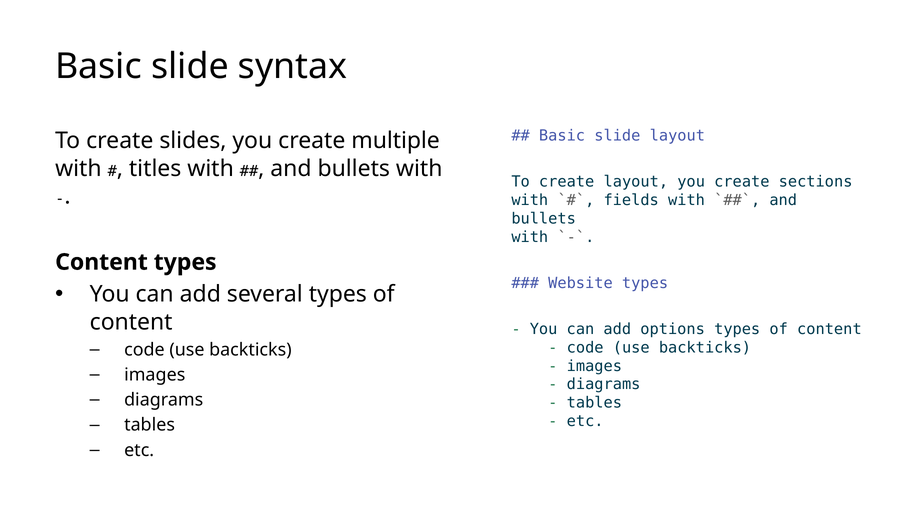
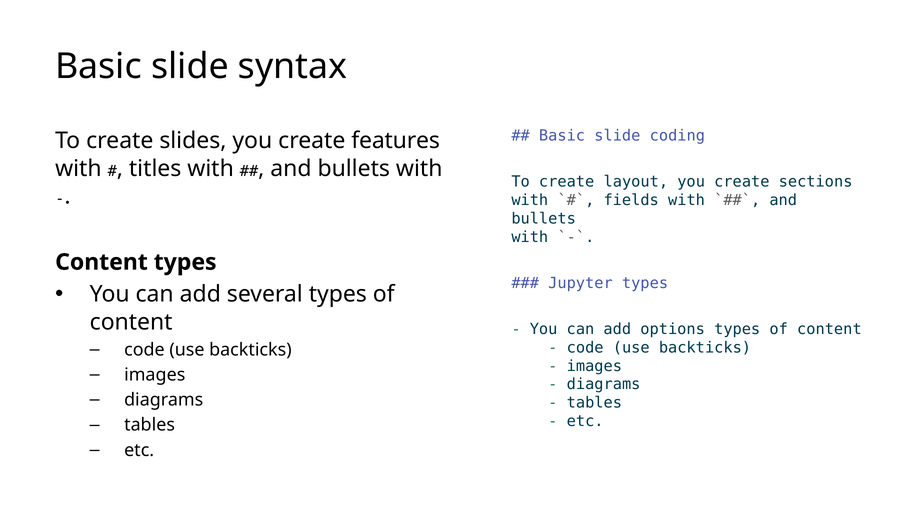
slide layout: layout -> coding (677, 136)
multiple: multiple -> features (396, 141)
Website: Website -> Jupyter (580, 283)
